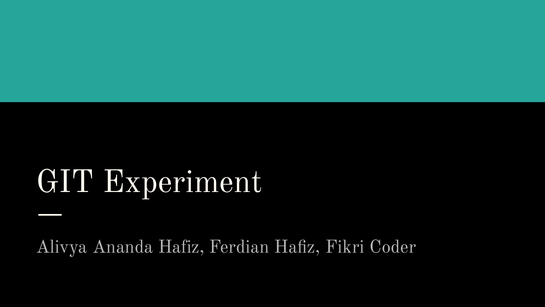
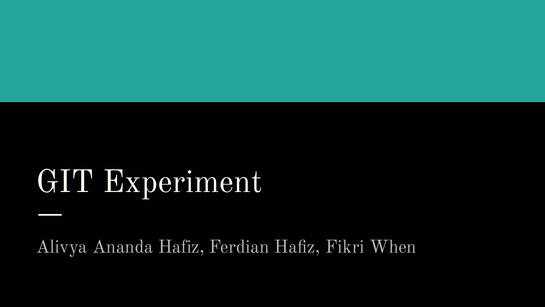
Coder: Coder -> When (393, 247)
